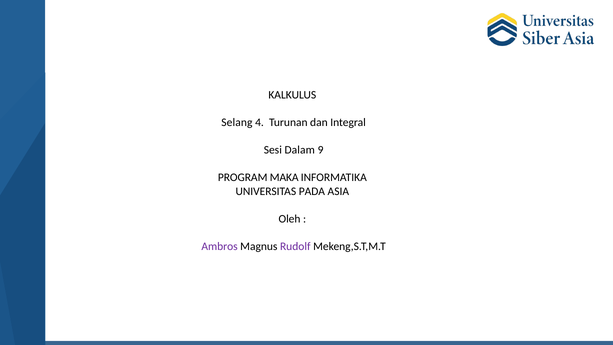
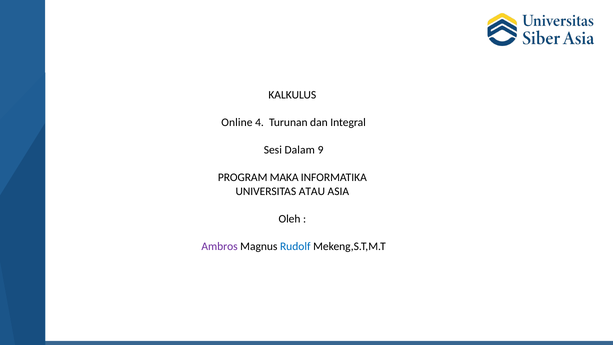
Selang: Selang -> Online (237, 122)
PADA: PADA -> ATAU (312, 191)
Rudolf colour: purple -> blue (295, 247)
